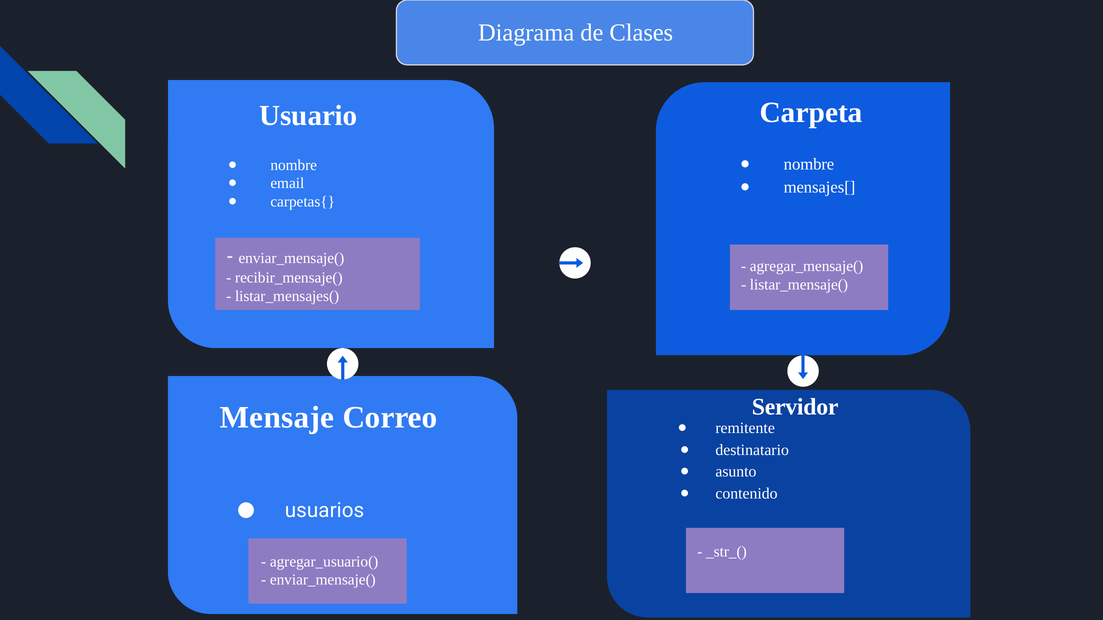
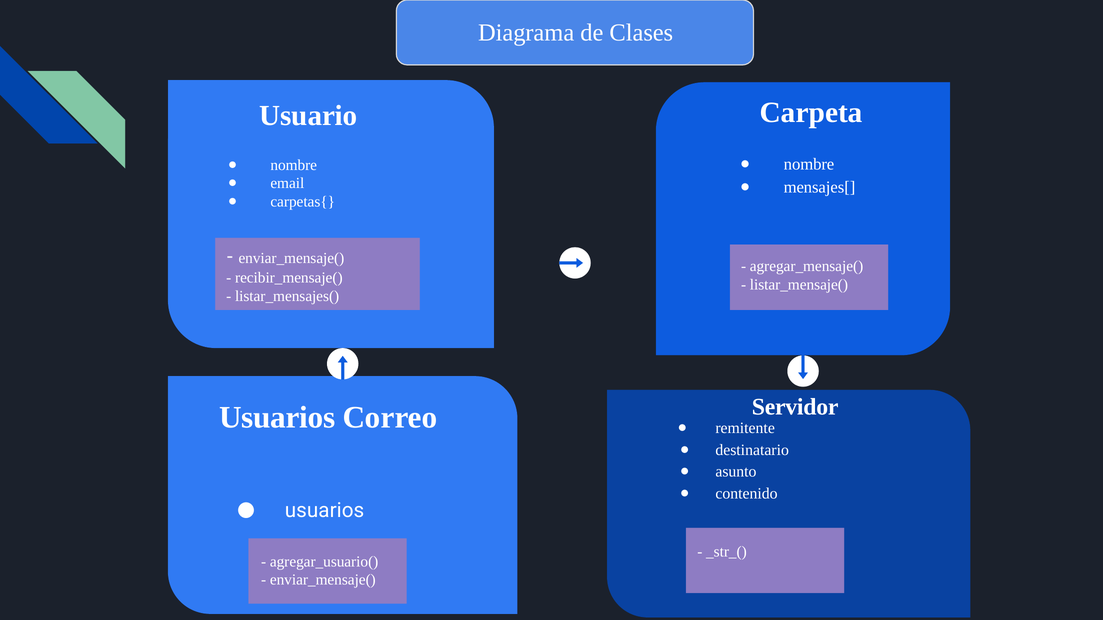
Mensaje: Mensaje -> Usuarios (277, 418)
